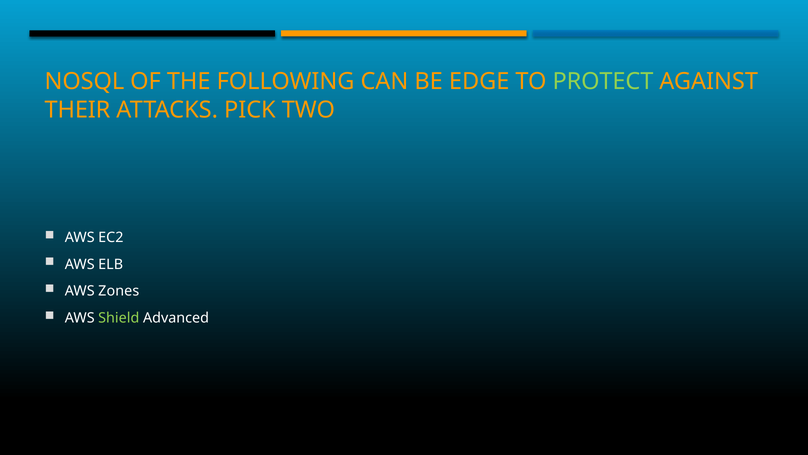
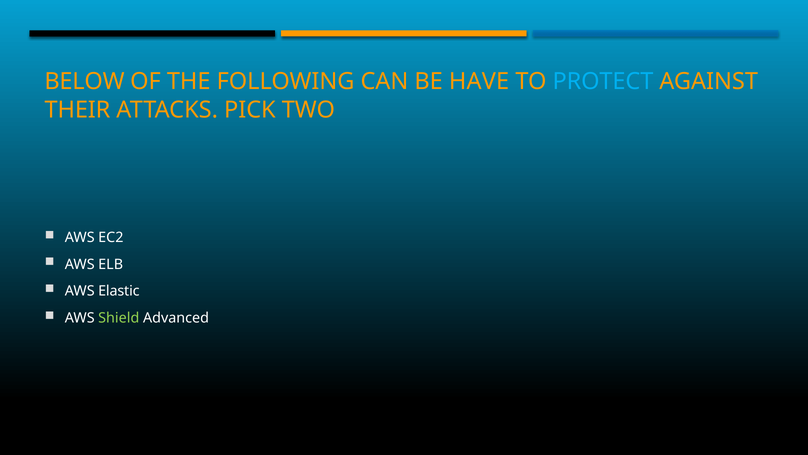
NOSQL: NOSQL -> BELOW (84, 81)
EDGE: EDGE -> HAVE (479, 81)
PROTECT colour: light green -> light blue (603, 81)
Zones: Zones -> Elastic (119, 291)
